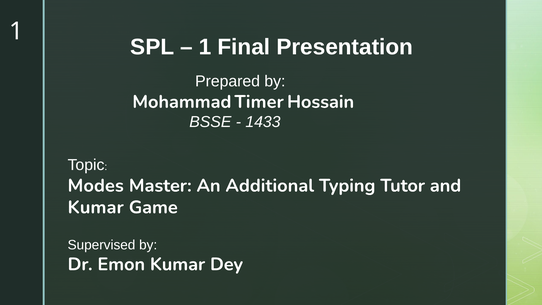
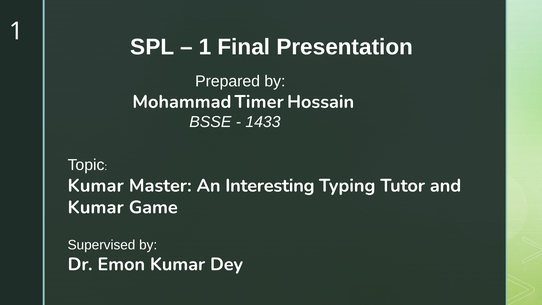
Modes: Modes -> Kumar (96, 186)
Additional: Additional -> Interesting (270, 186)
